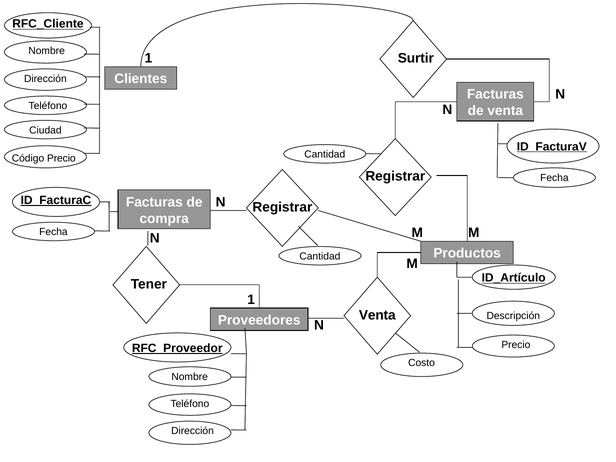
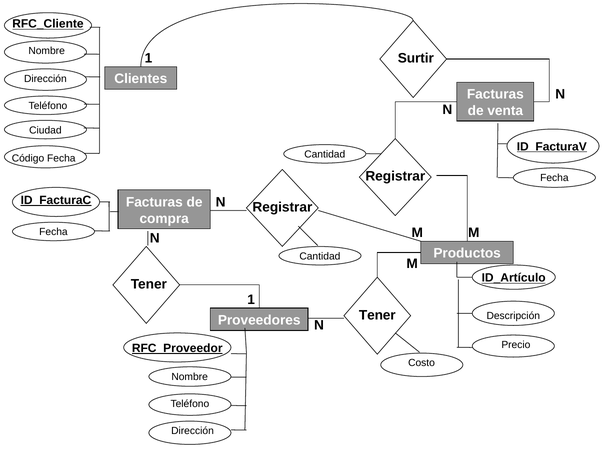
Código Precio: Precio -> Fecha (61, 158)
Venta: Venta -> Tener (377, 315)
